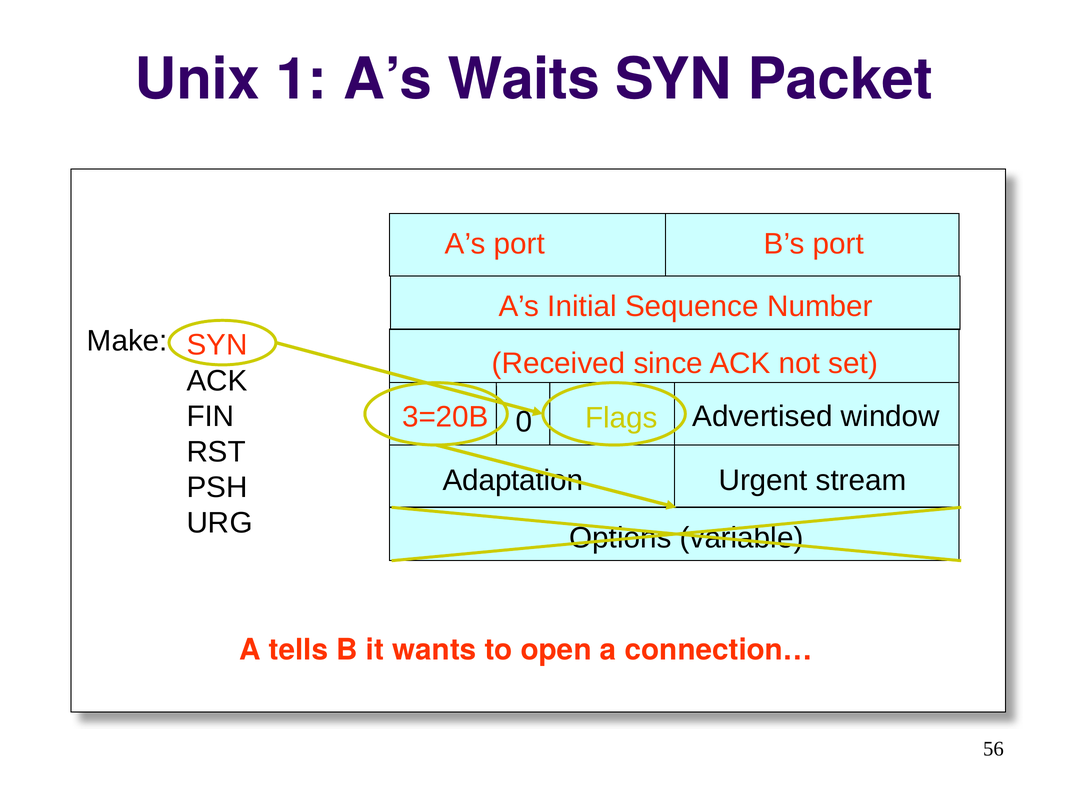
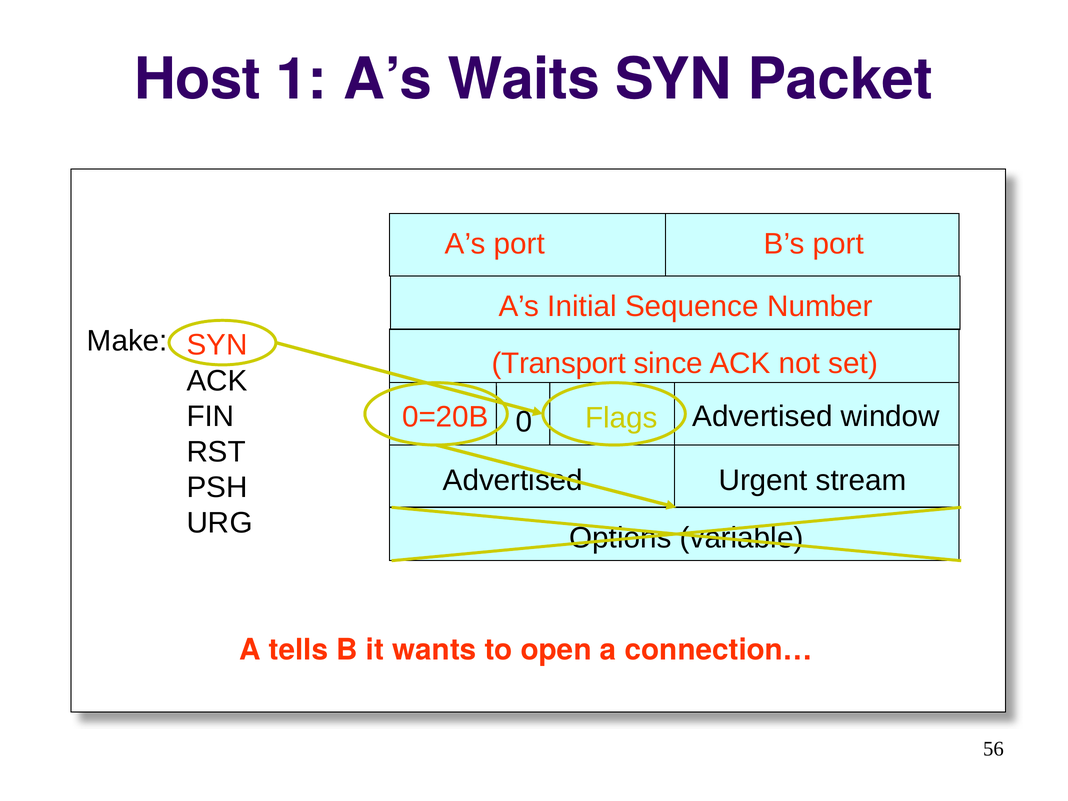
Unix: Unix -> Host (198, 80)
Received: Received -> Transport (559, 363)
3=20B: 3=20B -> 0=20B (445, 417)
Adaptation: Adaptation -> Advertised (513, 480)
